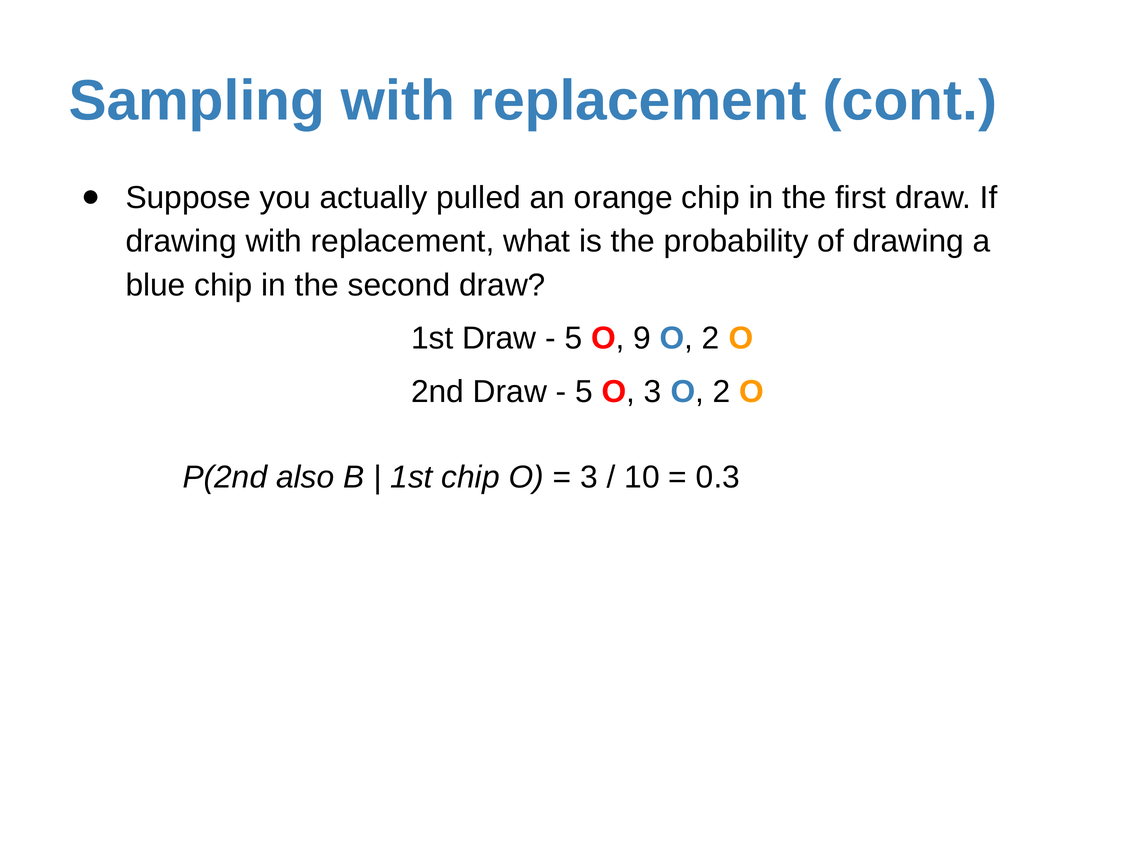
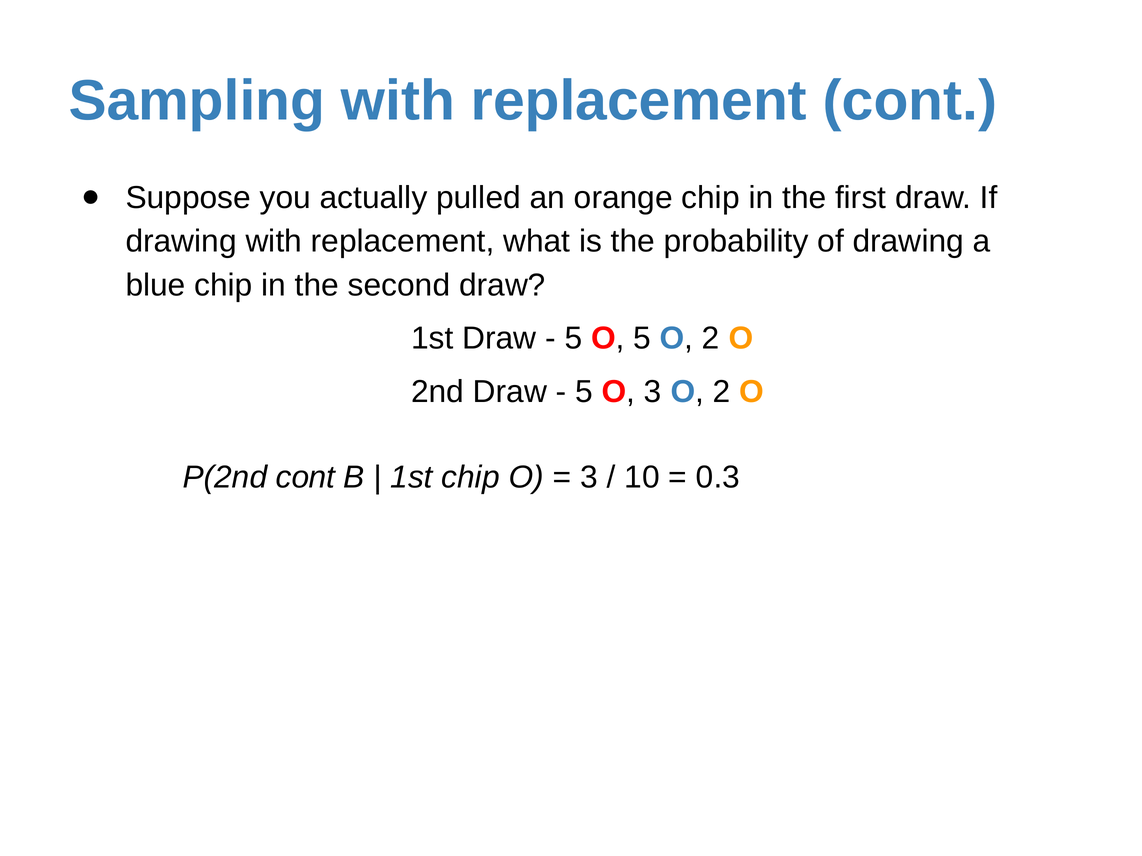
O 9: 9 -> 5 (642, 339)
P(2nd also: also -> cont (306, 478)
